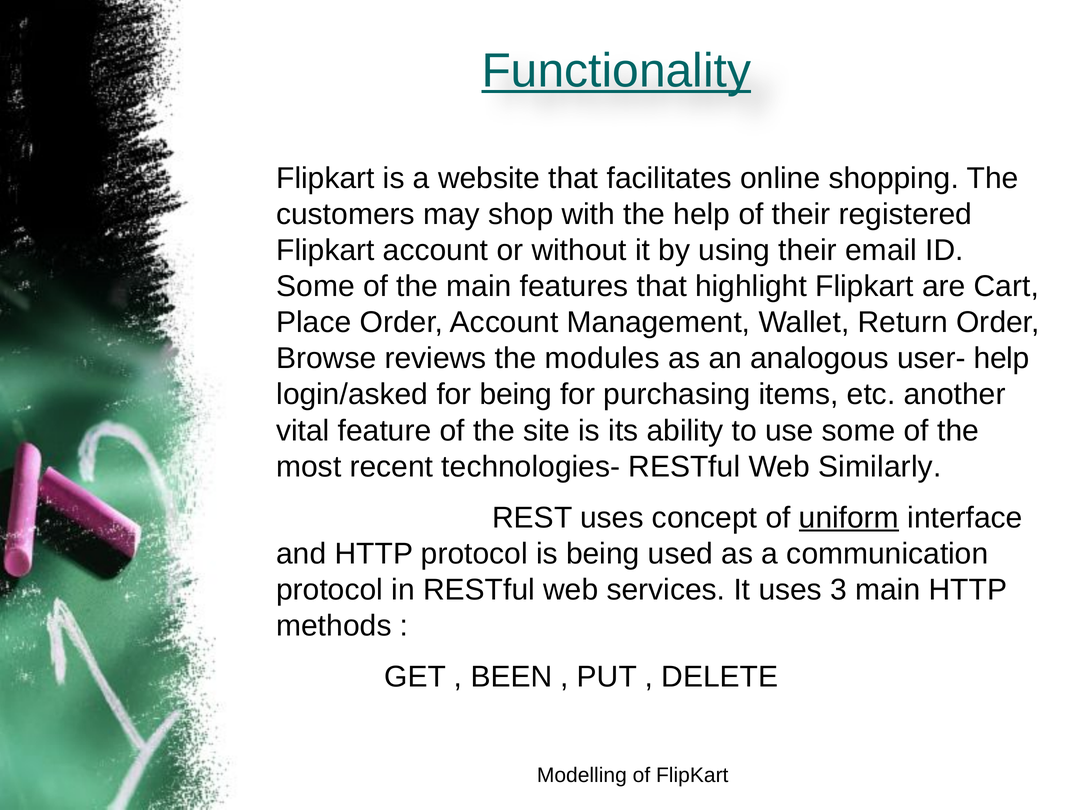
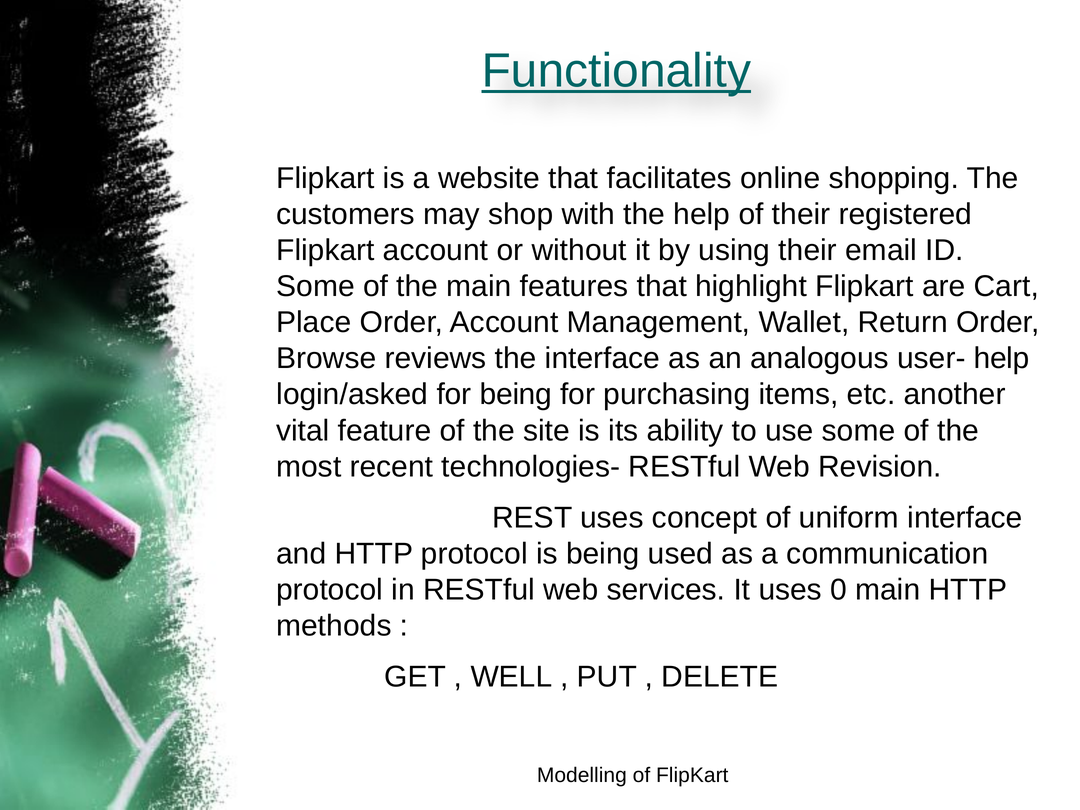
the modules: modules -> interface (603, 359)
Similarly: Similarly -> Revision (880, 467)
uniform underline: present -> none (849, 518)
3: 3 -> 0 (839, 590)
BEEN: BEEN -> WELL (511, 677)
